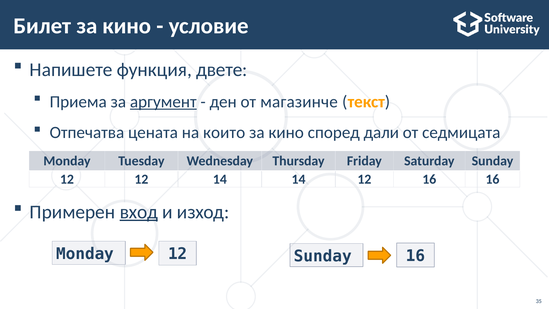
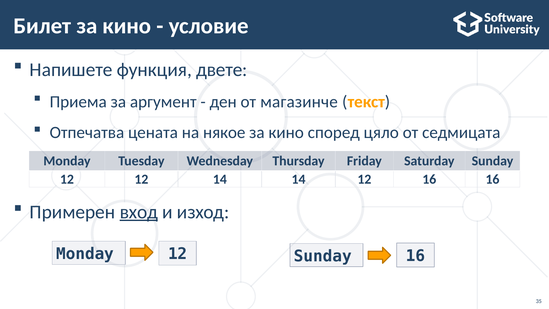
аргумент underline: present -> none (163, 102)
които: които -> някое (224, 132)
дали: дали -> цяло (381, 132)
